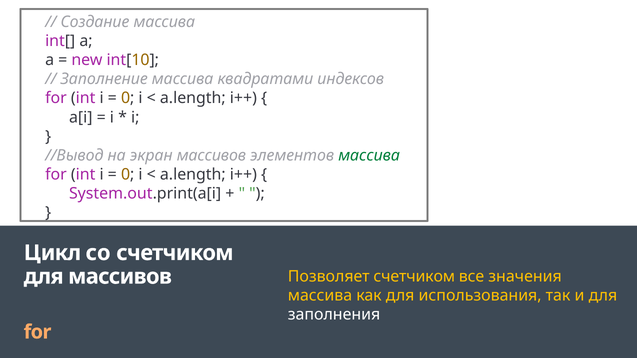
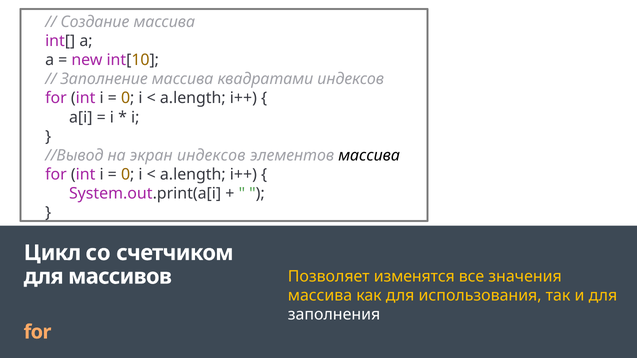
экран массивов: массивов -> индексов (211, 156)
массива colour: green -> black (369, 156)
Позволяет счетчиком: счетчиком -> изменятся (414, 277)
